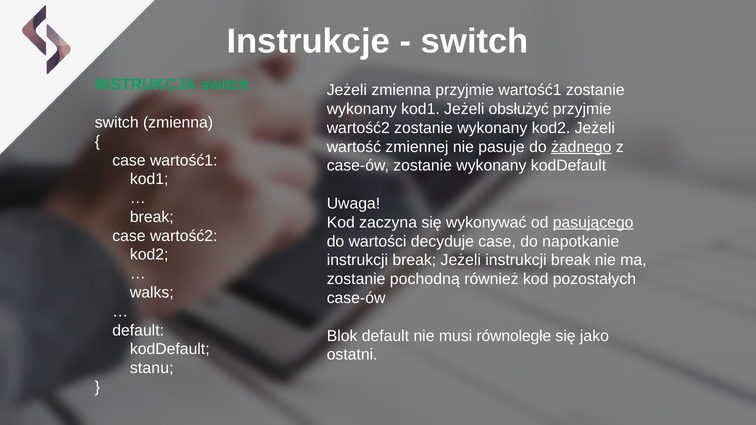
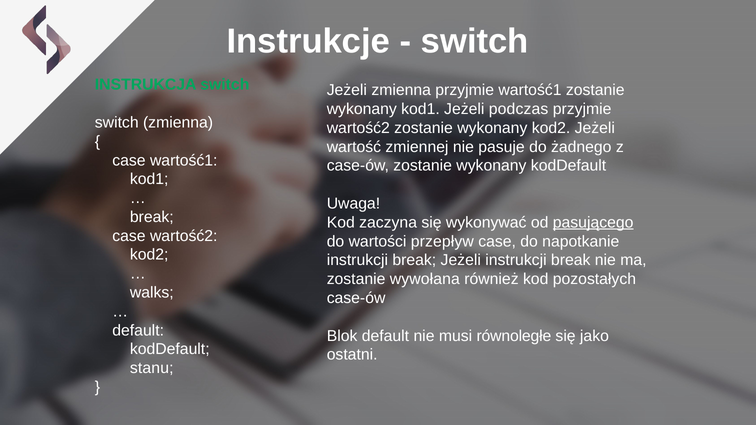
obsłużyć: obsłużyć -> podczas (519, 109)
żadnego underline: present -> none (581, 147)
decyduje: decyduje -> przepływ (442, 241)
pochodną: pochodną -> wywołana (425, 279)
